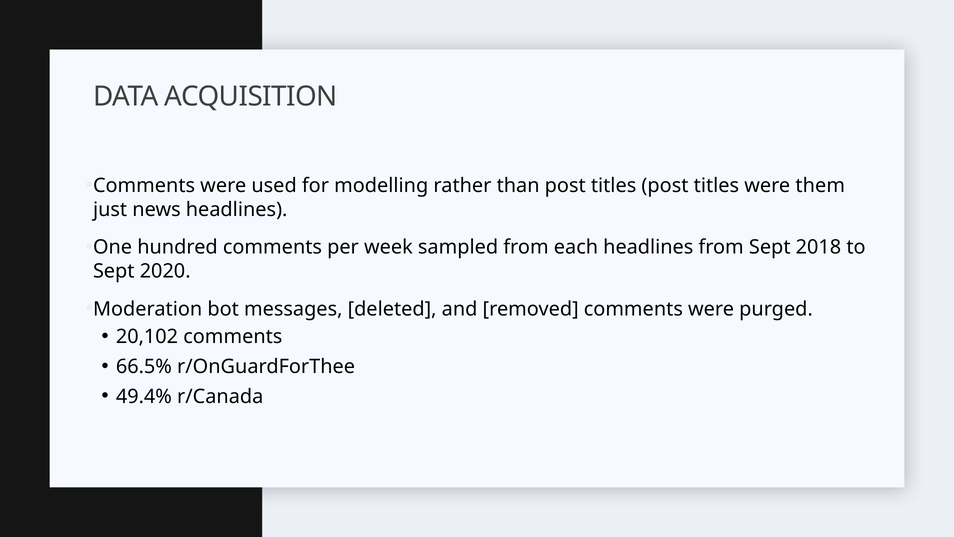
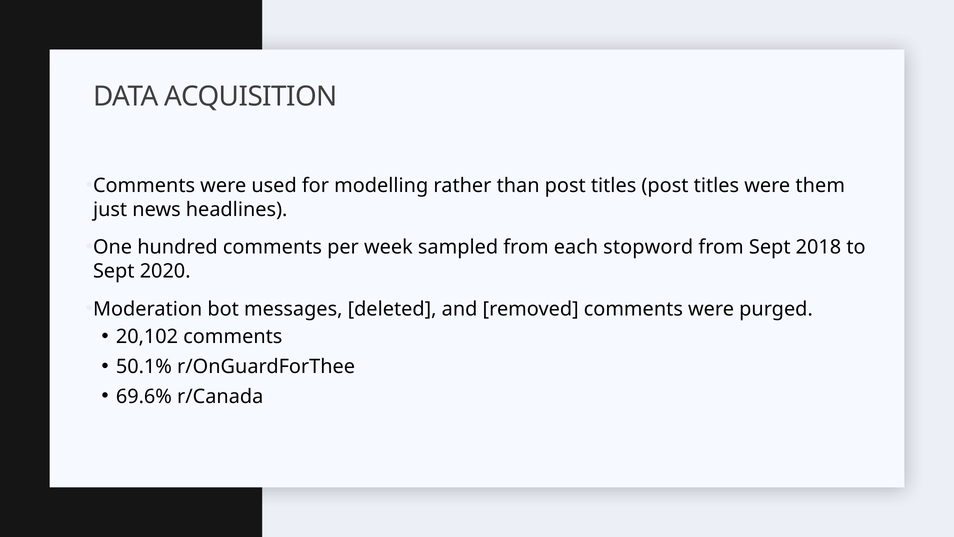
each headlines: headlines -> stopword (648, 247)
66.5%: 66.5% -> 50.1% (144, 366)
49.4%: 49.4% -> 69.6% (144, 396)
